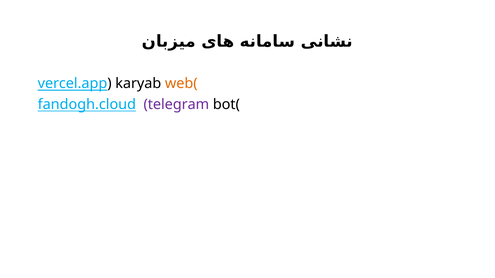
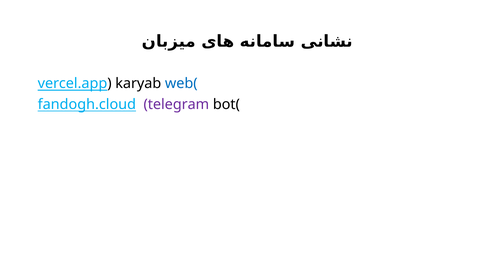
web( colour: orange -> blue (181, 84)
